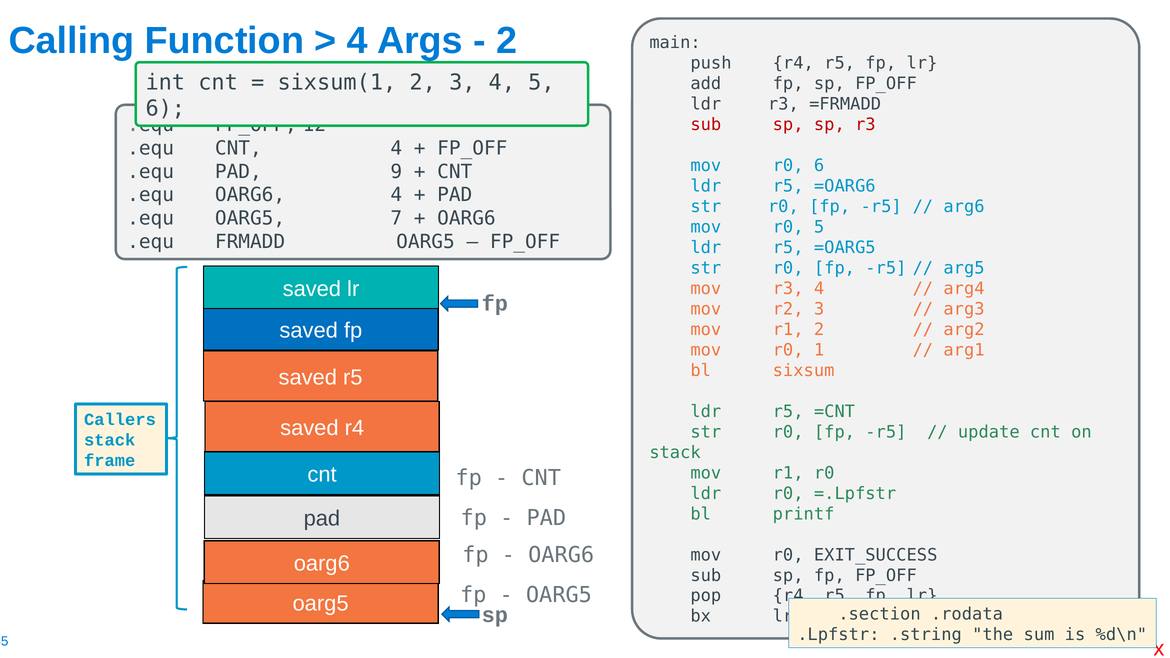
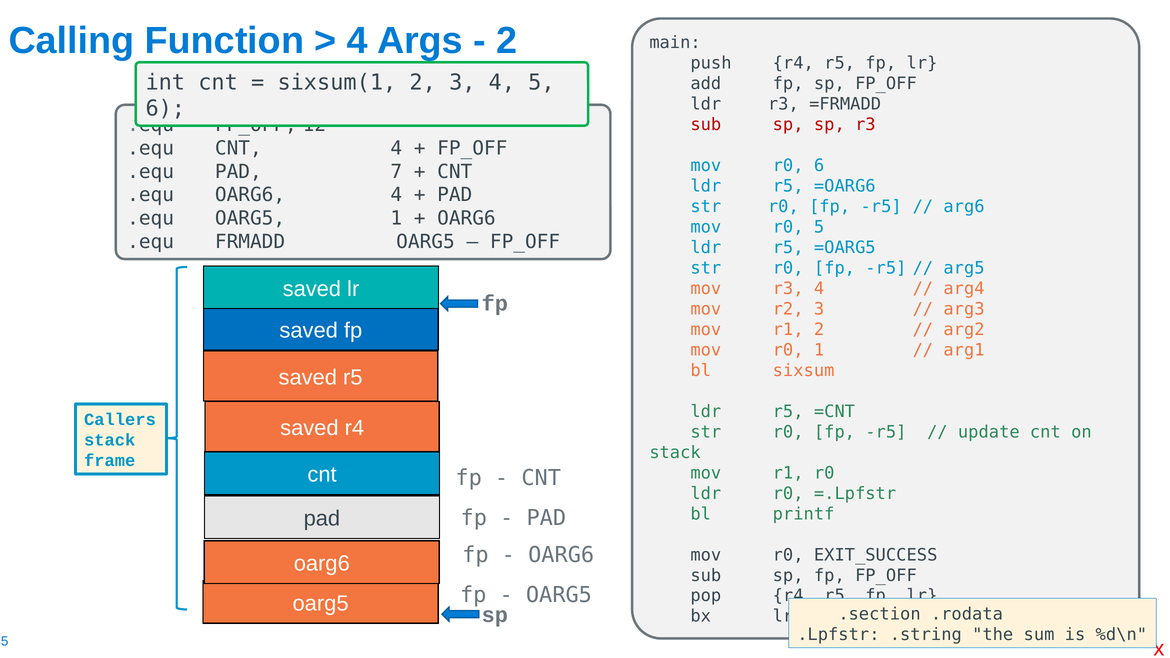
9: 9 -> 7 (396, 172)
OARG5 7: 7 -> 1 (396, 218)
